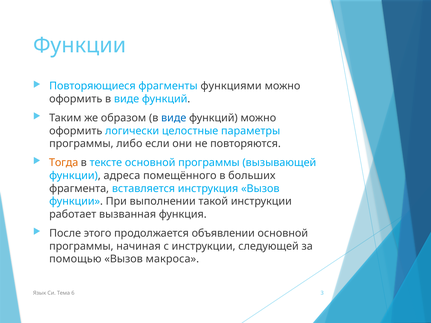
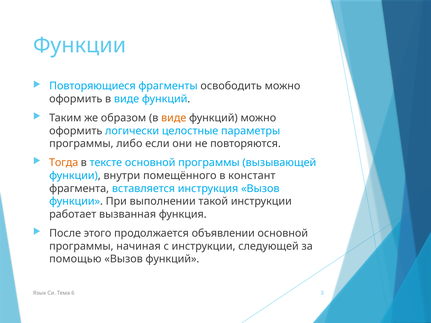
функциями: функциями -> освободить (231, 86)
виде colour: blue -> orange (174, 118)
адреса: адреса -> внутри (122, 176)
больших: больших -> констант (252, 176)
Вызов макроса: макроса -> функций (172, 259)
